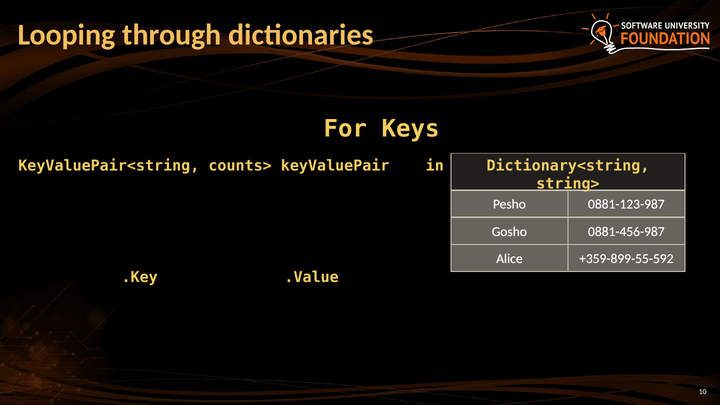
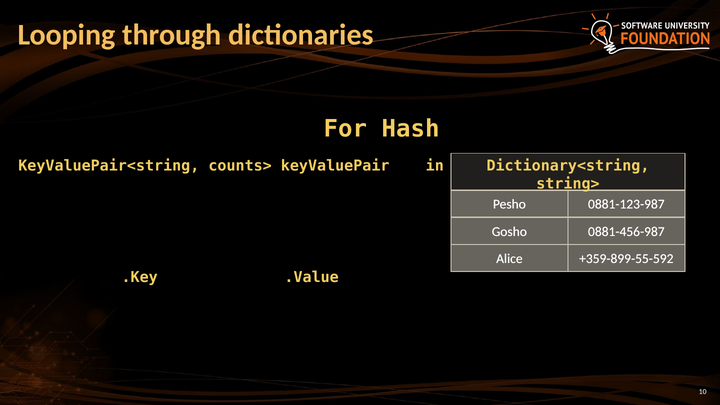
Keys: Keys -> Hash (411, 129)
